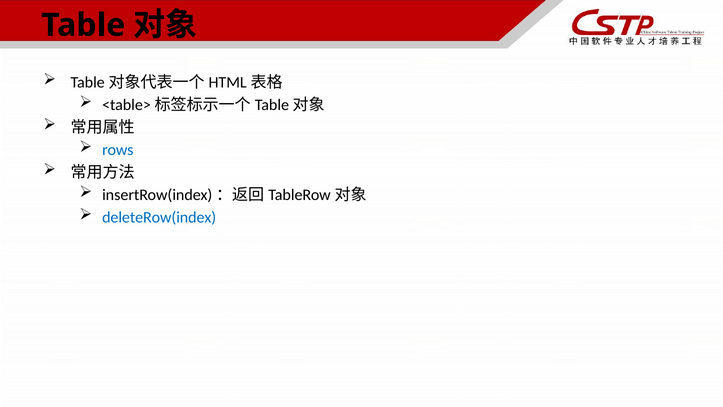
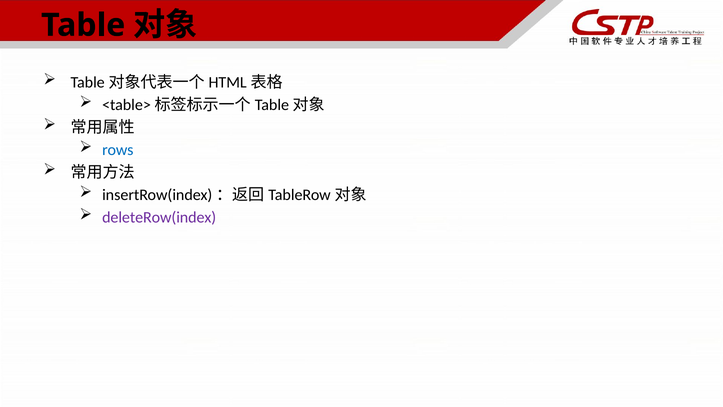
deleteRow(index colour: blue -> purple (159, 217)
